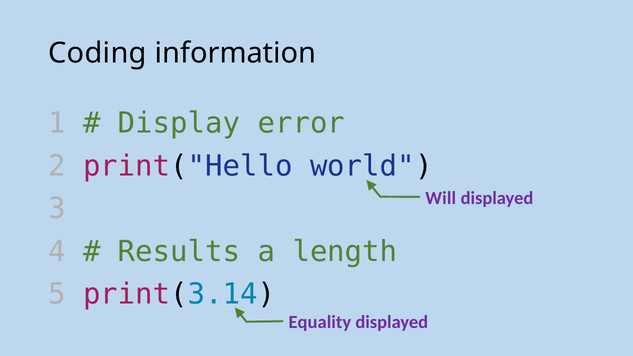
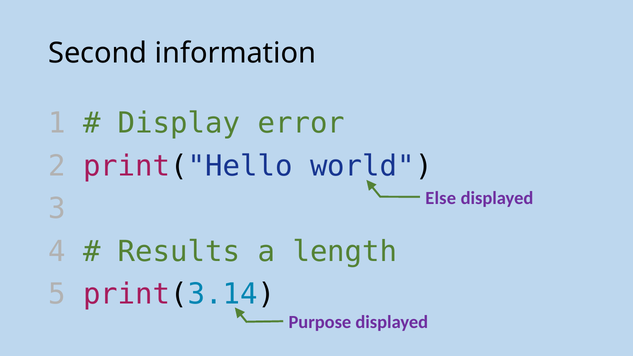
Coding: Coding -> Second (98, 53)
Will: Will -> Else (441, 198)
Equality: Equality -> Purpose (320, 322)
